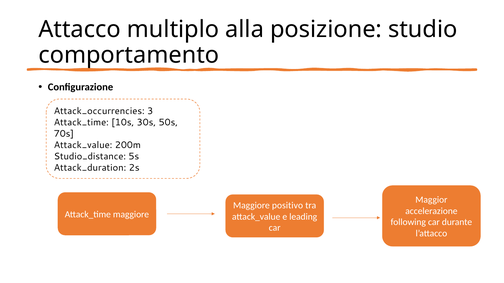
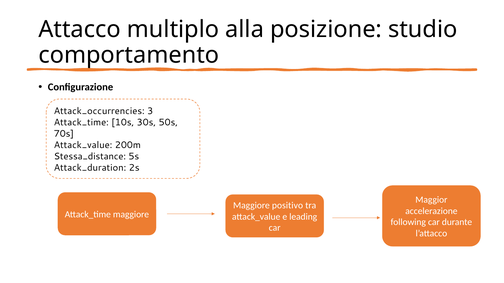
Studio_distance: Studio_distance -> Stessa_distance (90, 157)
